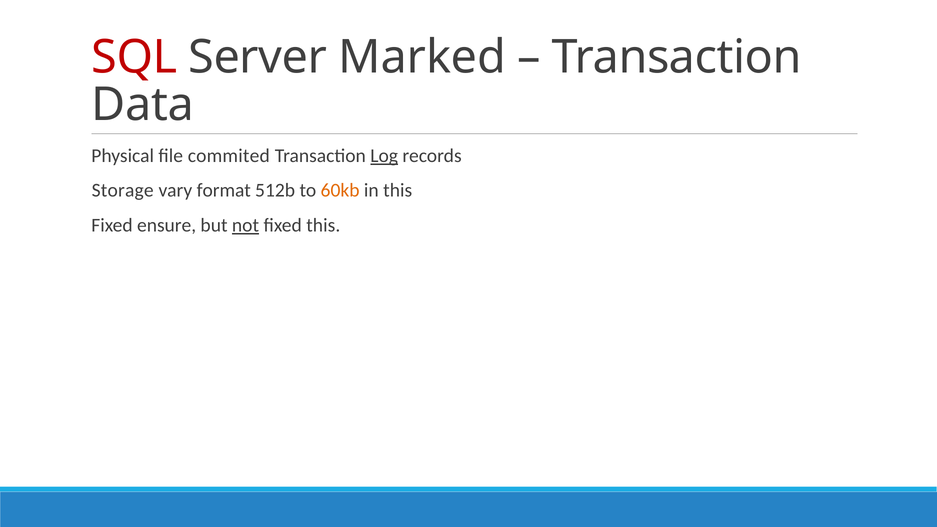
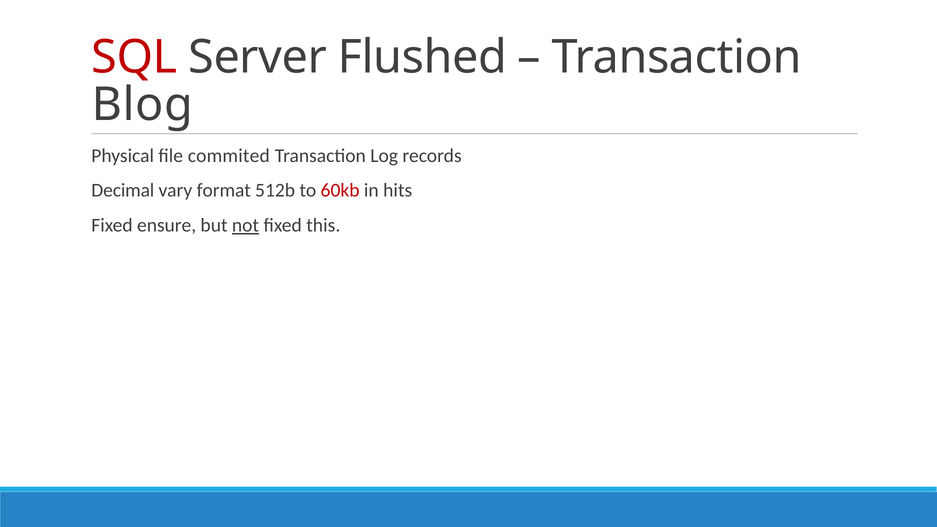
Marked: Marked -> Flushed (422, 57)
Data: Data -> Blog (142, 105)
Log underline: present -> none (384, 156)
Storage: Storage -> Decimal (123, 191)
60kb colour: orange -> red (340, 191)
in this: this -> hits (398, 191)
